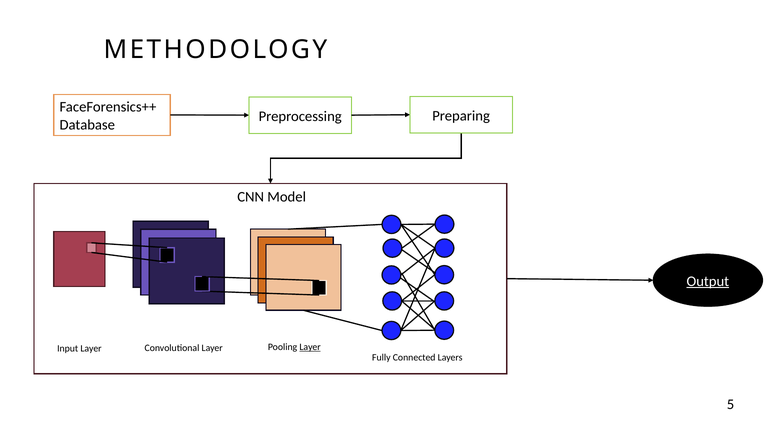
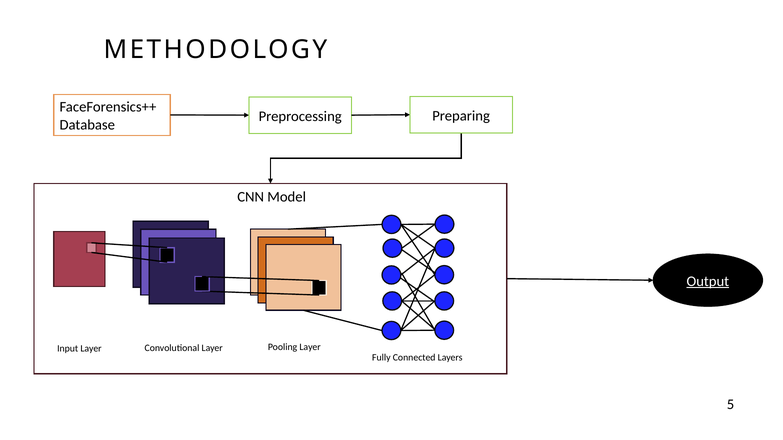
Layer underline: present -> none (310, 347)
